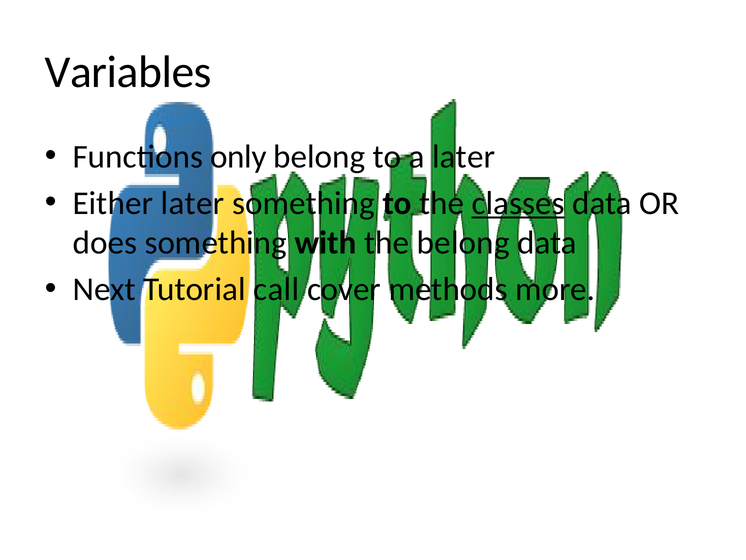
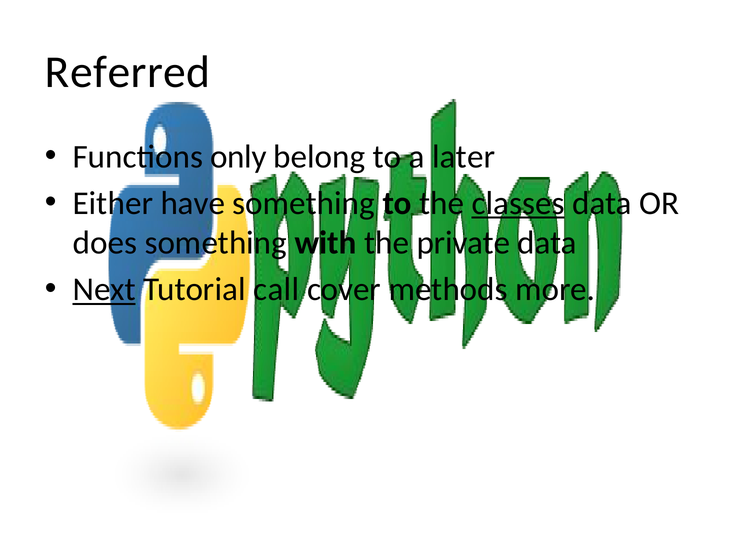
Variables: Variables -> Referred (128, 72)
Either later: later -> have (193, 203)
the belong: belong -> private (463, 243)
Next underline: none -> present (104, 289)
